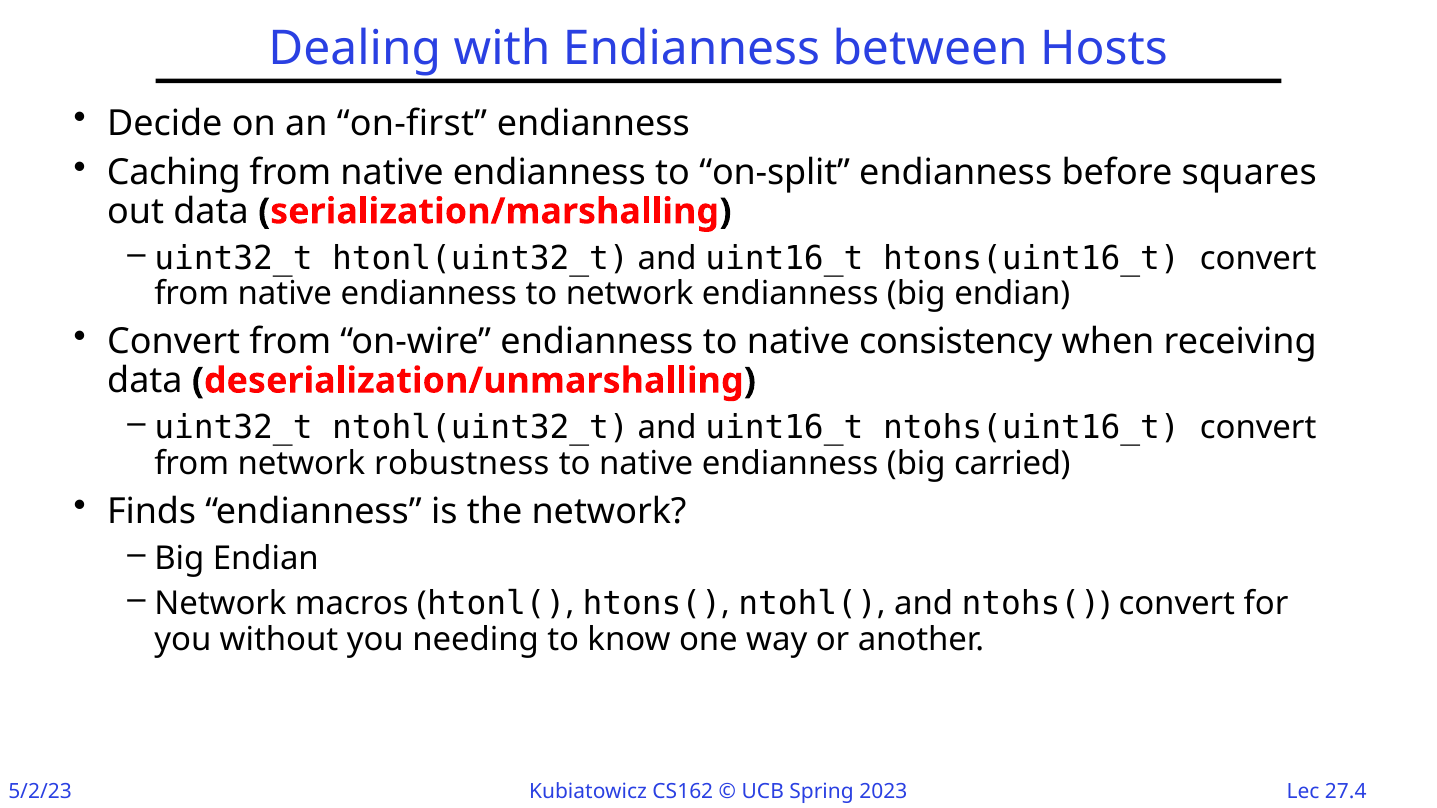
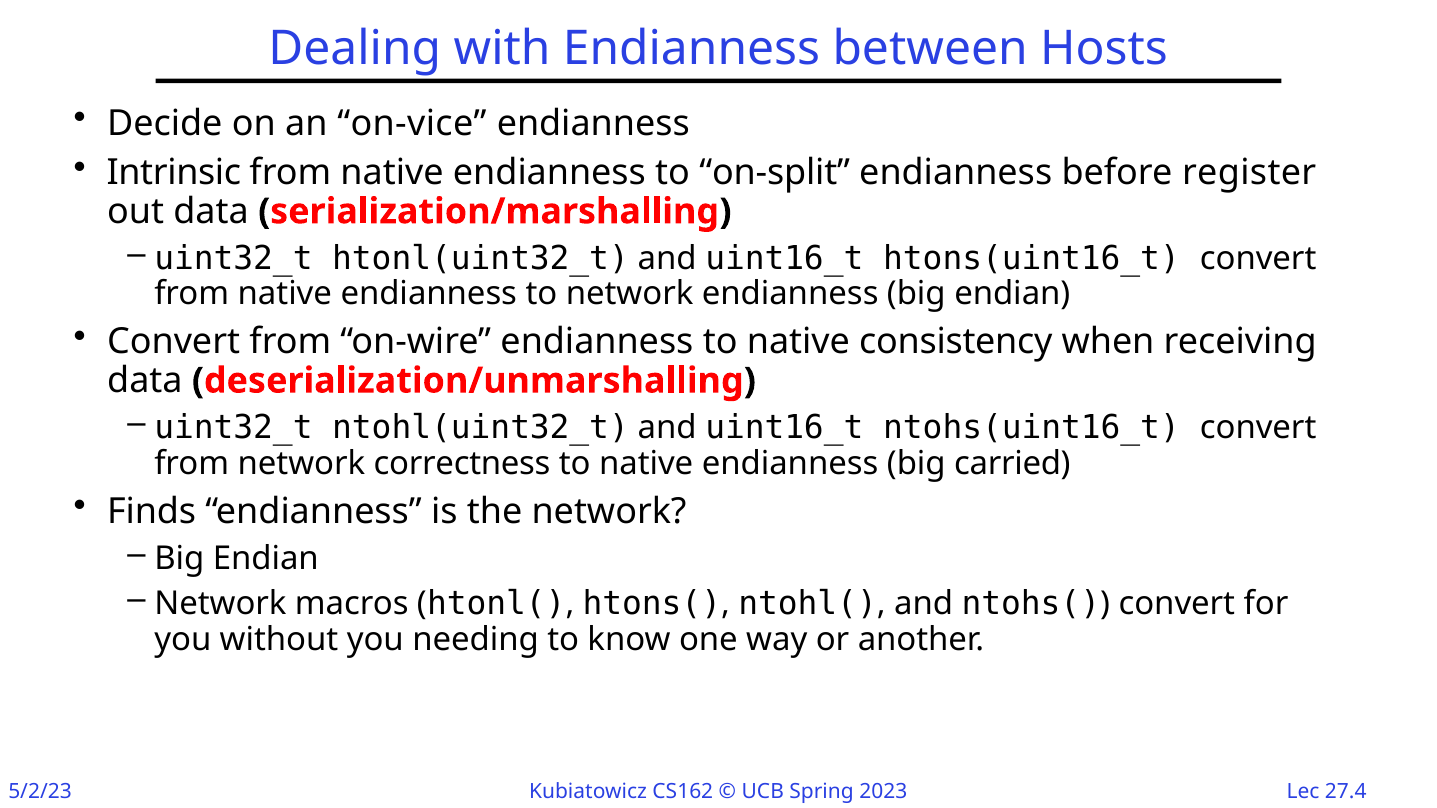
on-first: on-first -> on-vice (412, 123)
Caching: Caching -> Intrinsic (174, 173)
squares: squares -> register (1249, 173)
robustness: robustness -> correctness (462, 463)
